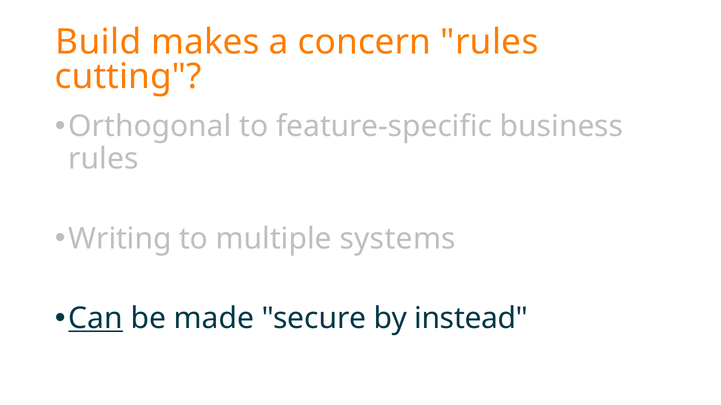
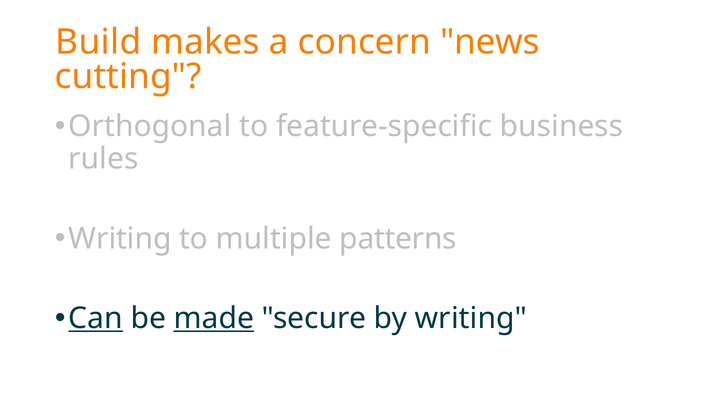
concern rules: rules -> news (490, 42)
systems: systems -> patterns (398, 239)
made underline: none -> present (214, 319)
by instead: instead -> writing (471, 319)
